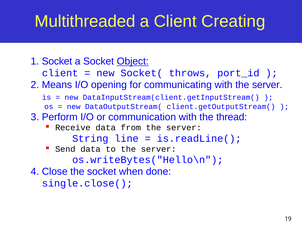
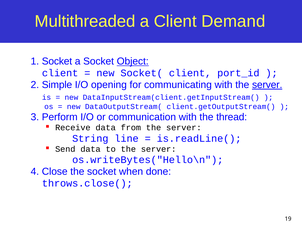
Creating: Creating -> Demand (233, 21)
Socket( throws: throws -> client (190, 73)
Means: Means -> Simple (57, 85)
server underline: none -> present (267, 85)
single.close(: single.close( -> throws.close( (87, 183)
